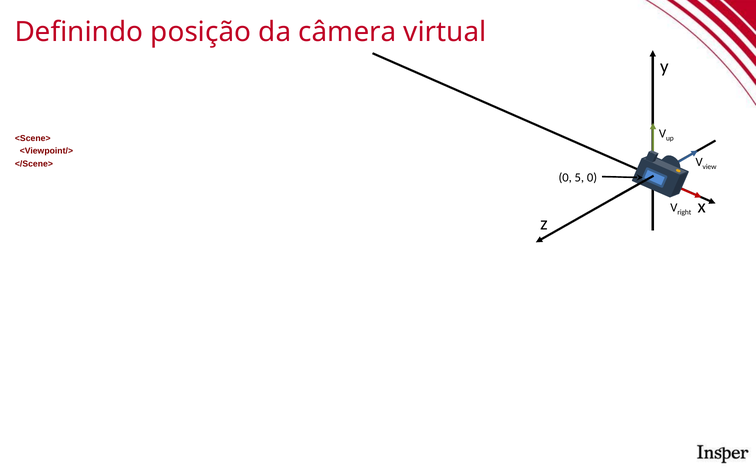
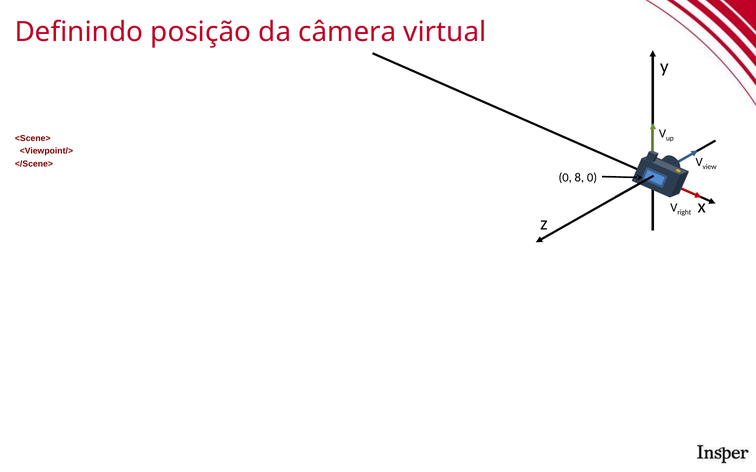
5: 5 -> 8 (579, 178)
